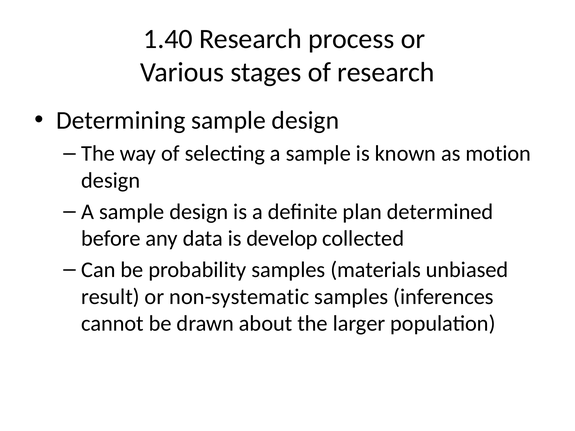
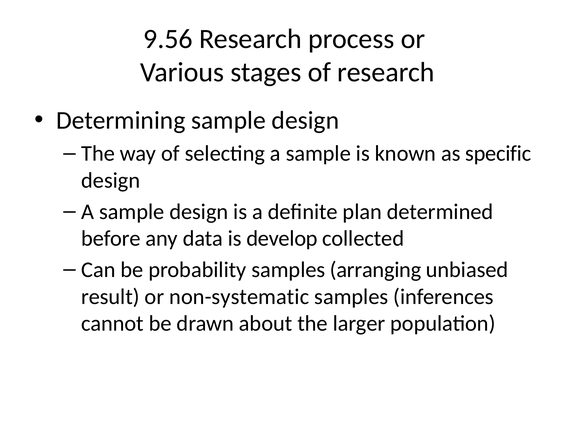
1.40: 1.40 -> 9.56 (168, 39)
motion: motion -> specific (498, 154)
materials: materials -> arranging (376, 270)
